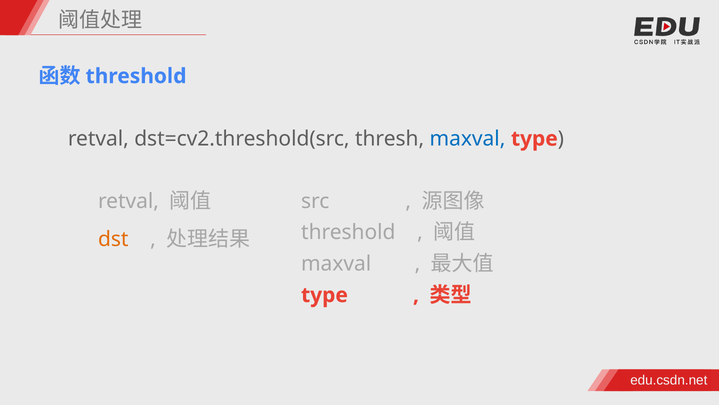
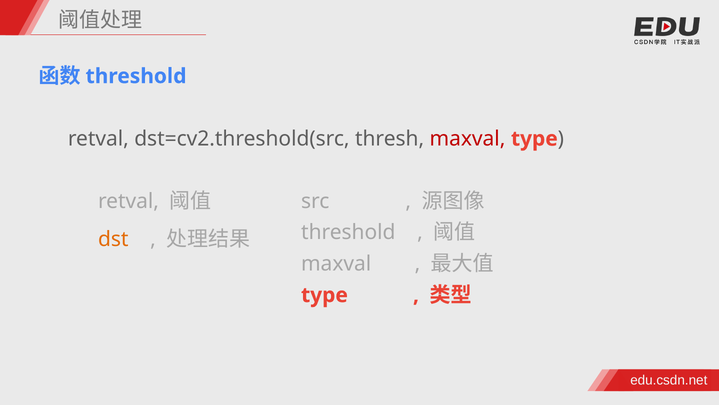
maxval colour: blue -> red (467, 139)
